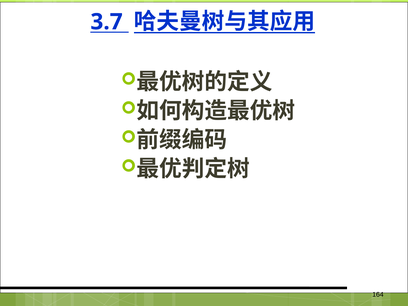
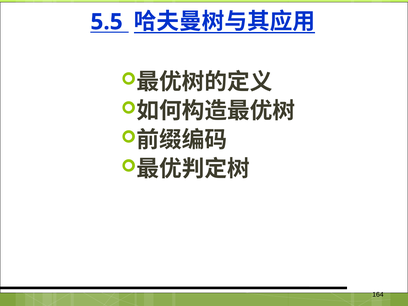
3.7: 3.7 -> 5.5 (107, 22)
